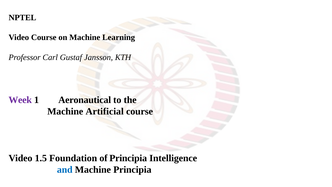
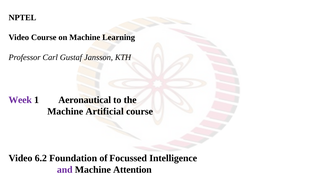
1.5: 1.5 -> 6.2 (41, 158)
of Principia: Principia -> Focussed (128, 158)
and colour: blue -> purple (65, 170)
Machine Principia: Principia -> Attention (132, 170)
